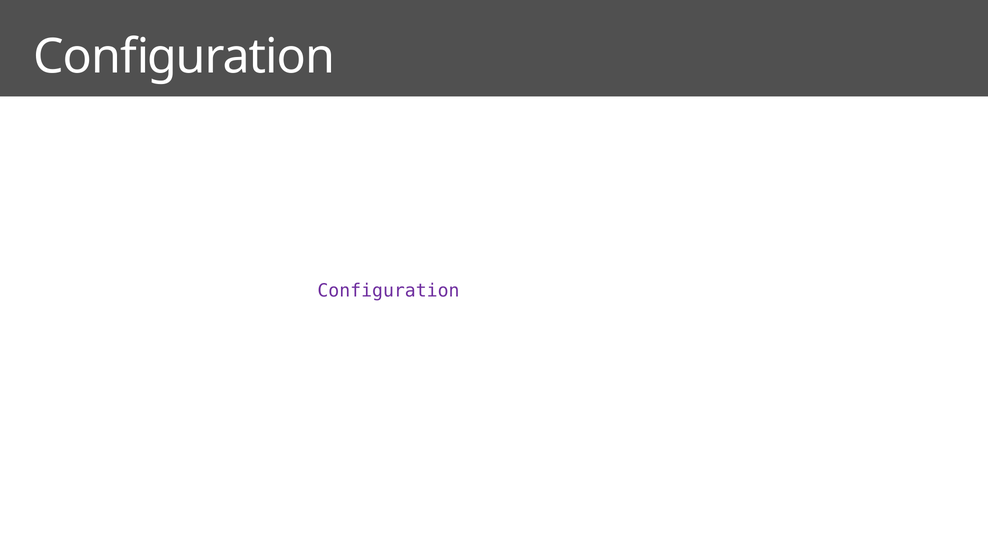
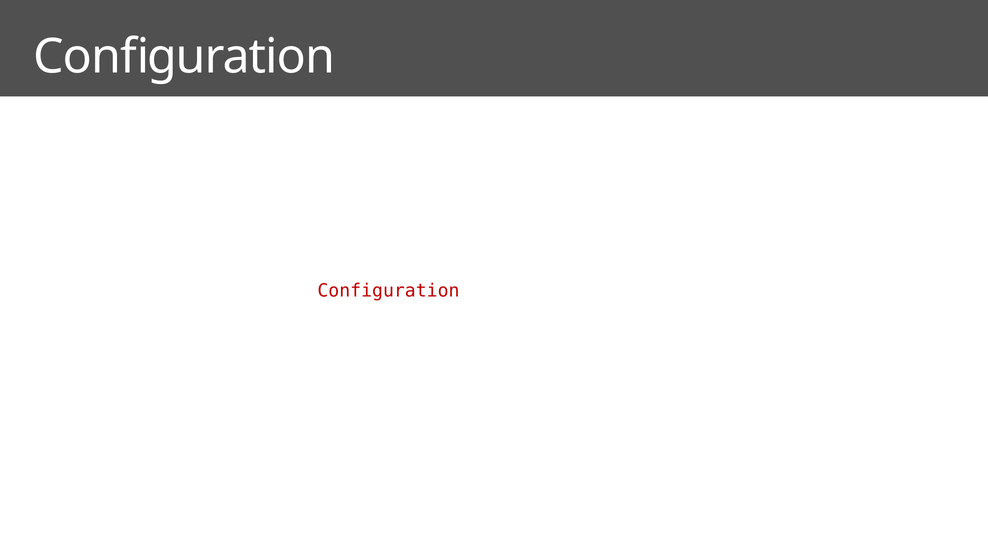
Configuration colour: purple -> red (388, 290)
